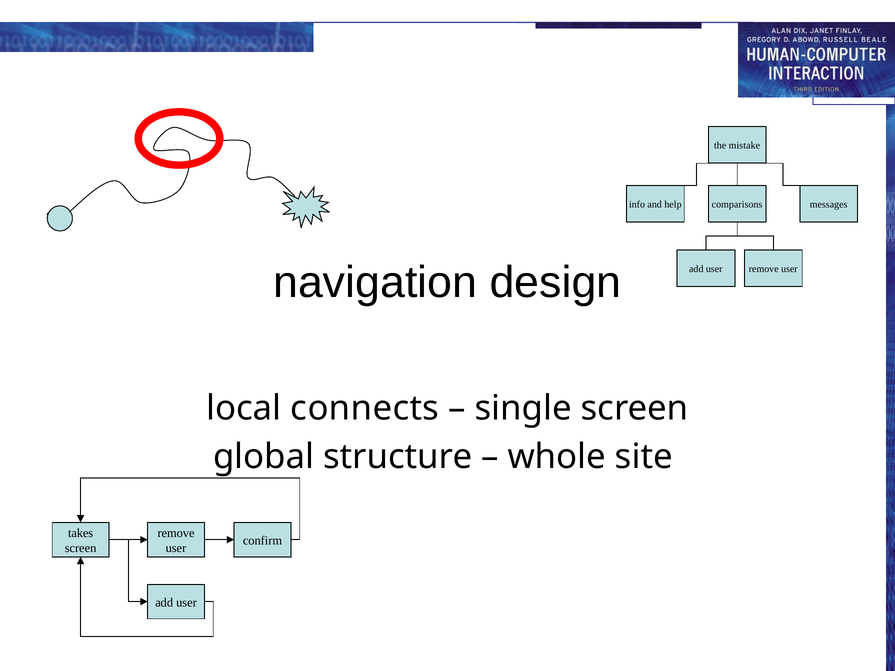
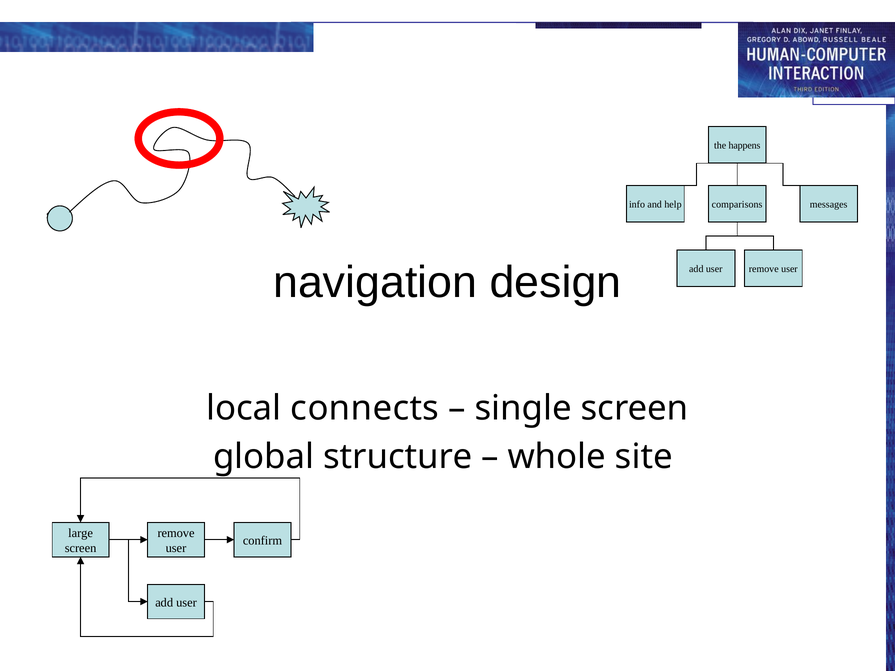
mistake: mistake -> happens (744, 146)
takes: takes -> large (81, 533)
